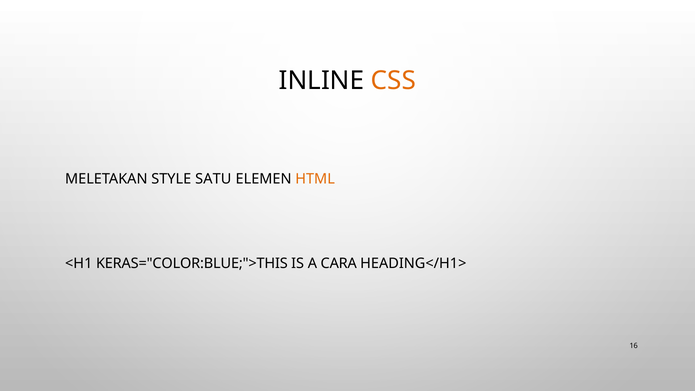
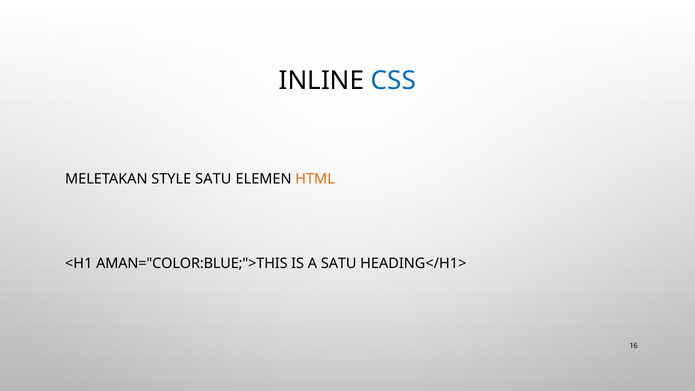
CSS colour: orange -> blue (393, 81)
KERAS="COLOR:BLUE;">THIS: KERAS="COLOR:BLUE;">THIS -> AMAN="COLOR:BLUE;">THIS (192, 263)
A CARA: CARA -> SATU (339, 263)
